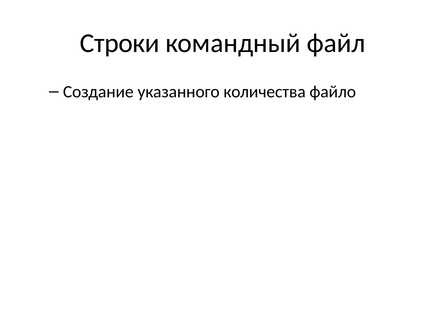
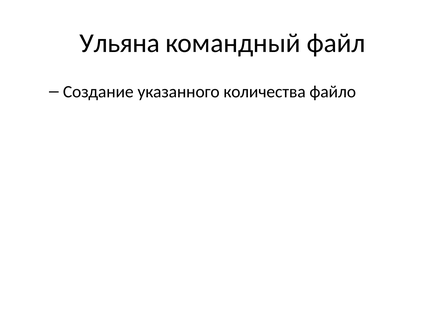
Строки: Строки -> Ульяна (120, 43)
